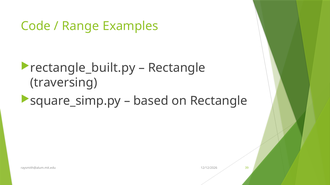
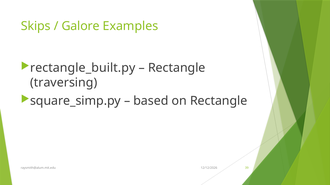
Code: Code -> Skips (36, 26)
Range: Range -> Galore (81, 26)
